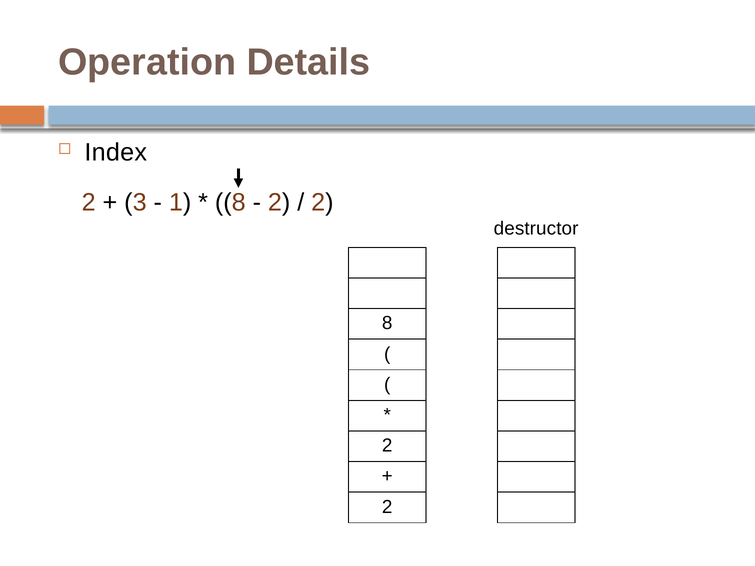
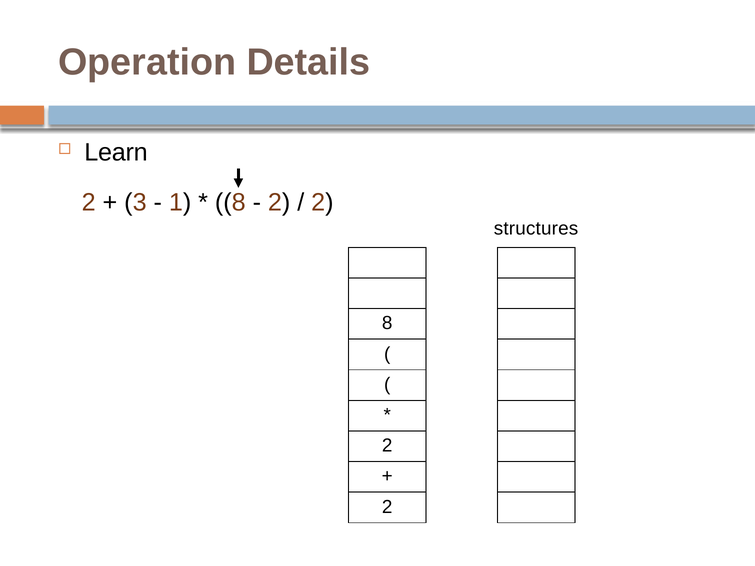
Index: Index -> Learn (116, 153)
destructor: destructor -> structures (536, 229)
